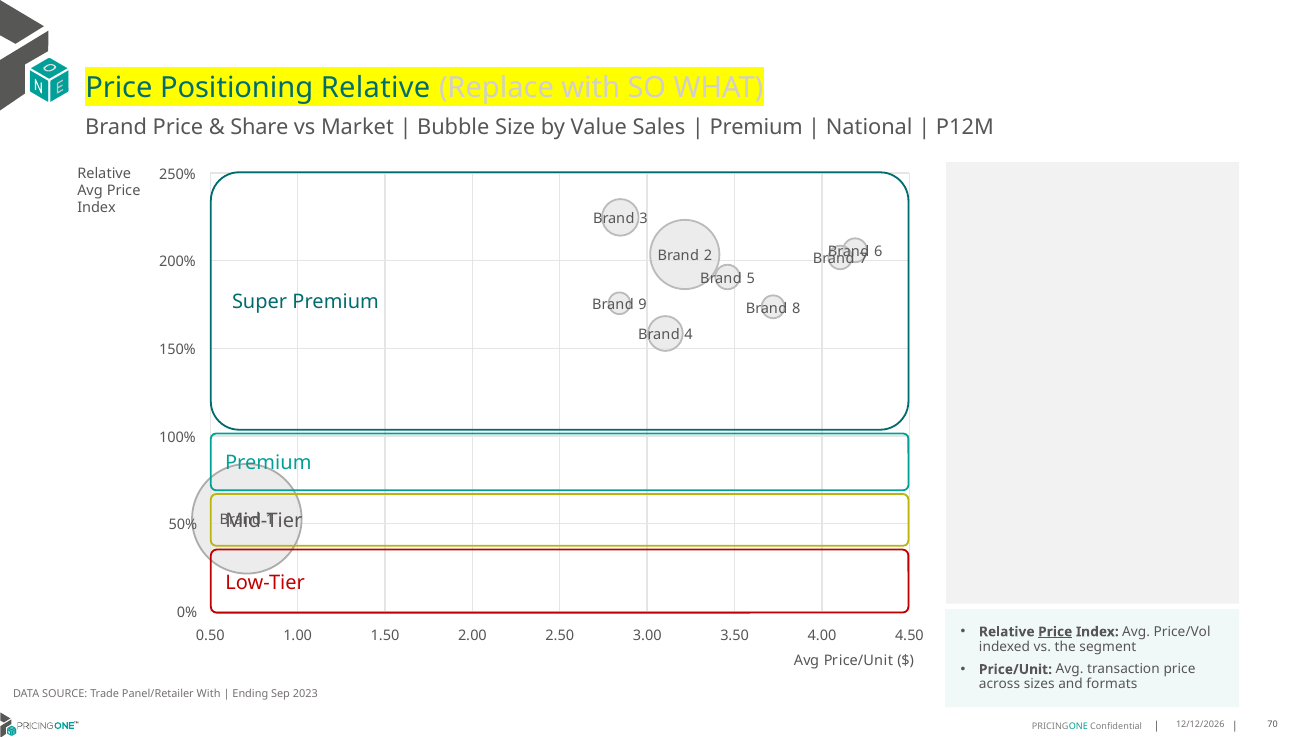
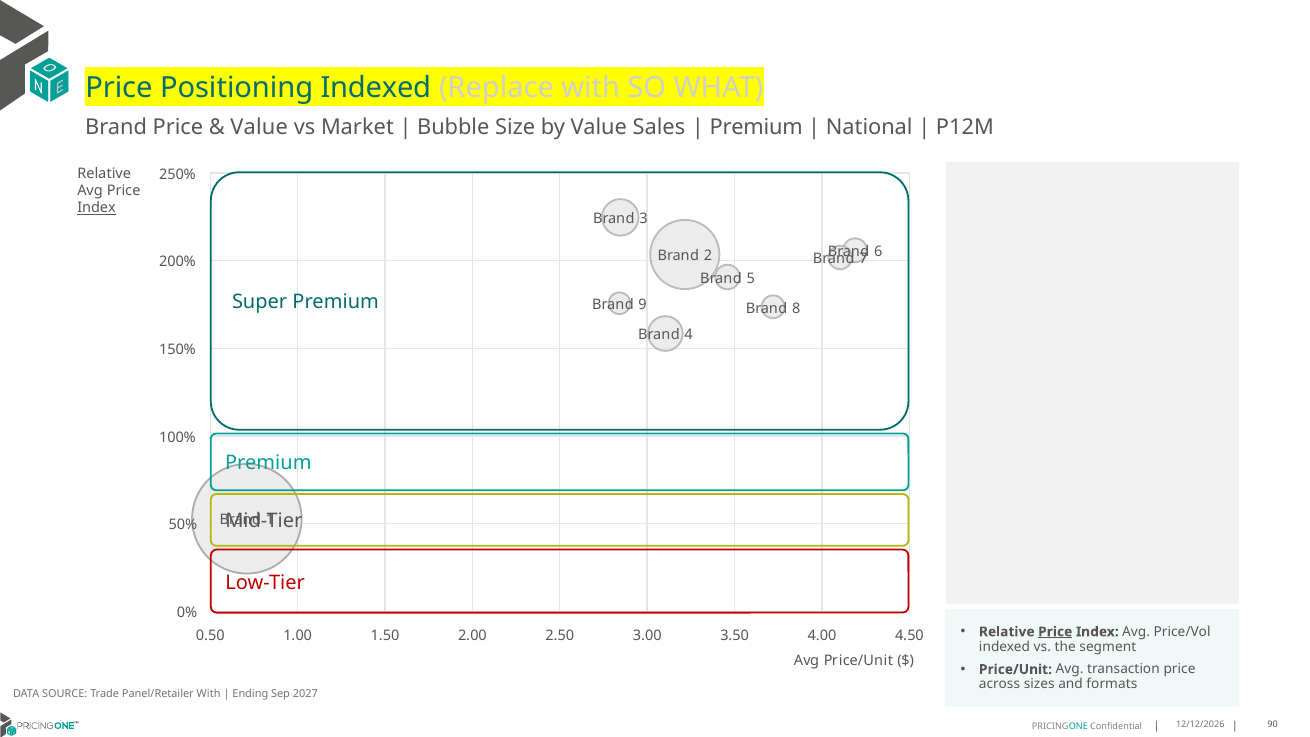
Positioning Relative: Relative -> Indexed (376, 88)
Share: Share -> Value (259, 128)
Index underline: none -> present (97, 208)
2023: 2023 -> 2027 (305, 694)
70: 70 -> 90 (1273, 725)
